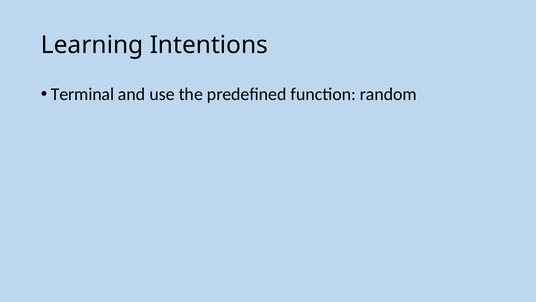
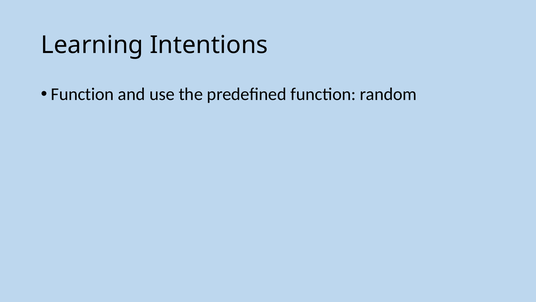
Terminal: Terminal -> Function (82, 94)
